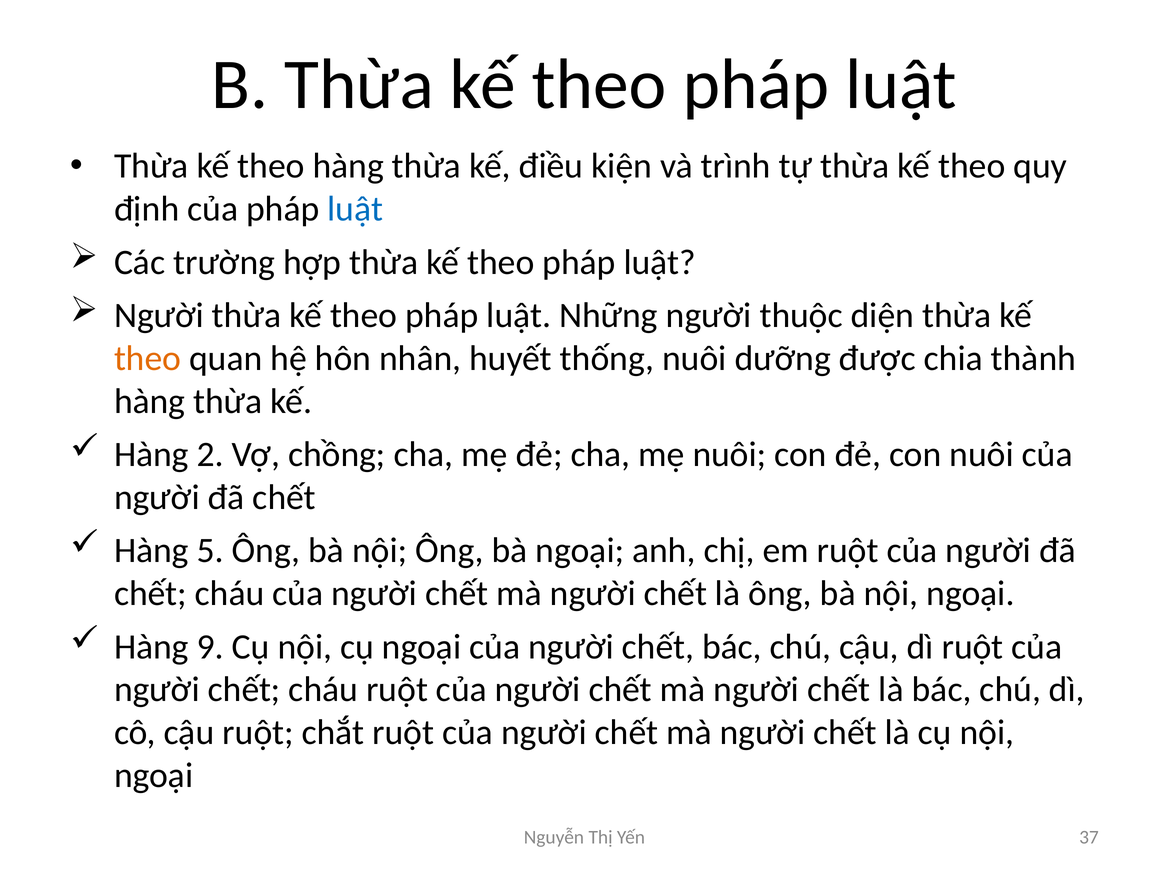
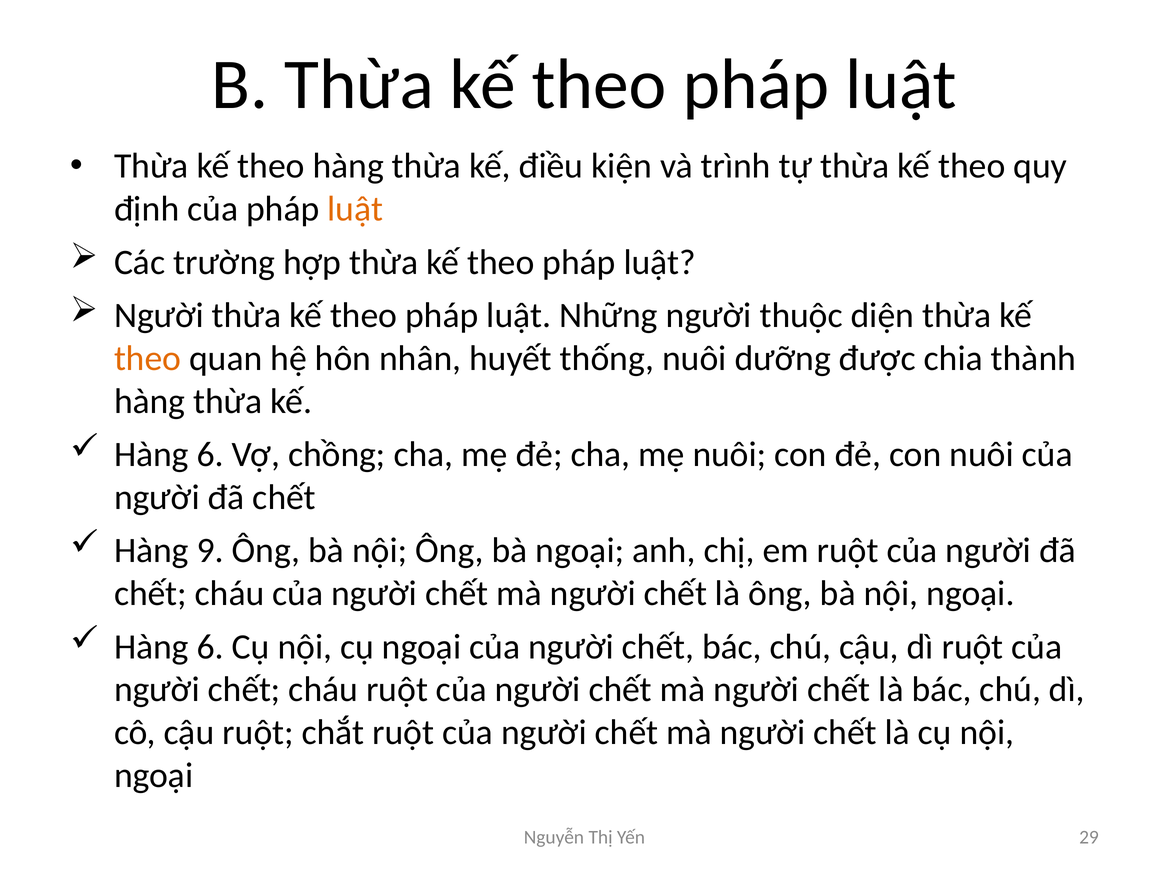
luật colour: blue -> orange (355, 209)
2: 2 -> 6 (210, 454)
5: 5 -> 9 (210, 551)
9: 9 -> 6 (210, 647)
37: 37 -> 29 (1089, 837)
